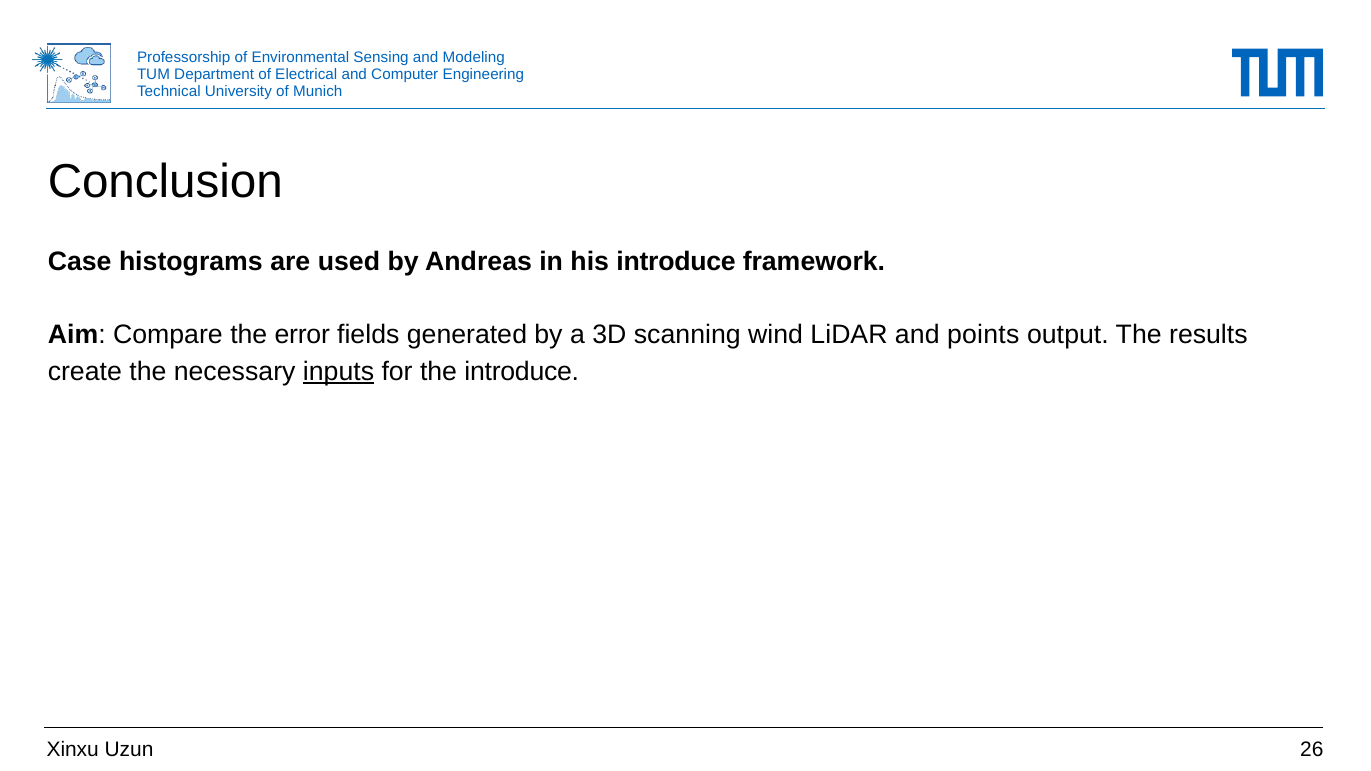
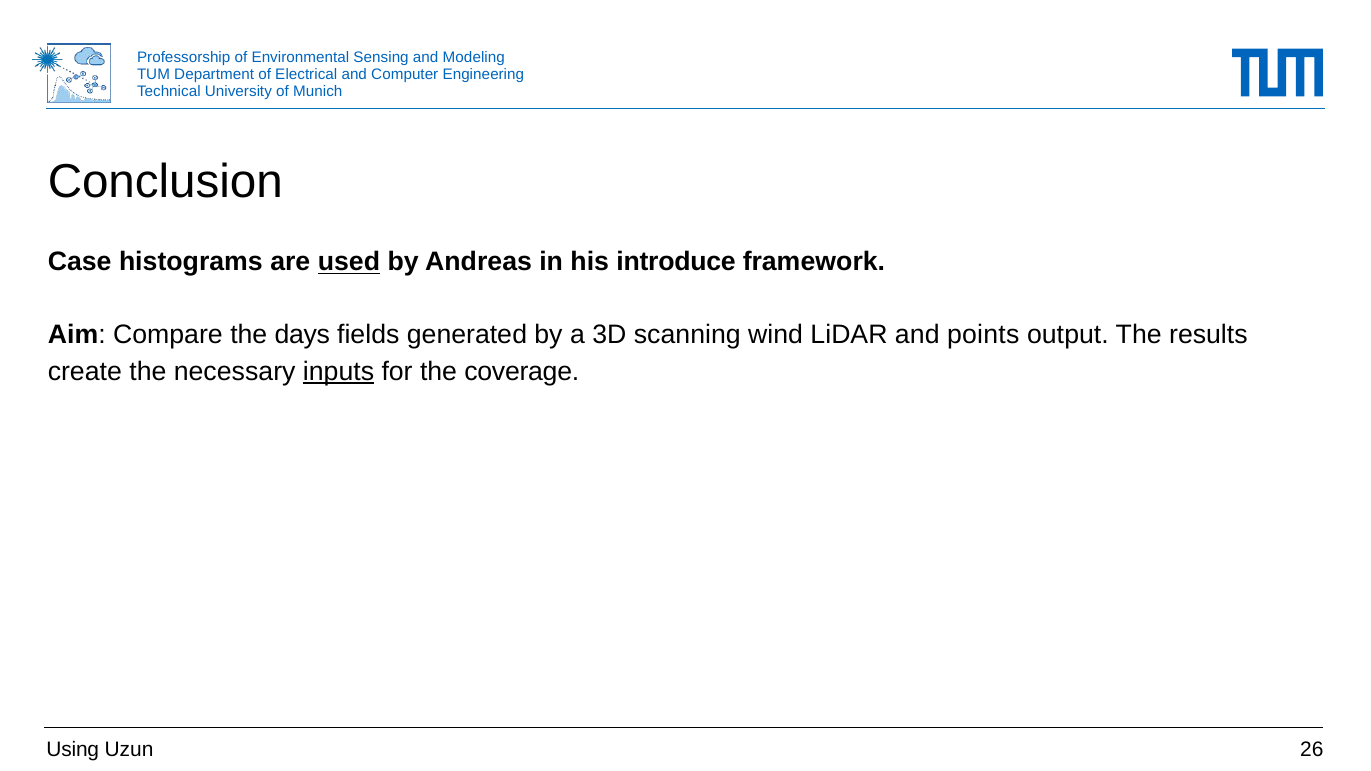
used underline: none -> present (349, 262)
error: error -> days (302, 335)
the introduce: introduce -> coverage (522, 372)
Xinxu: Xinxu -> Using (73, 750)
